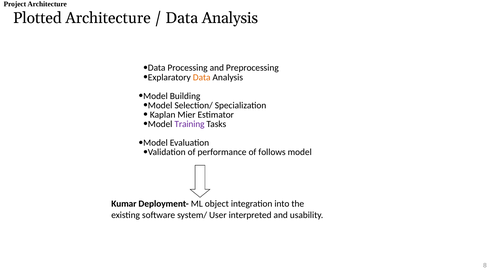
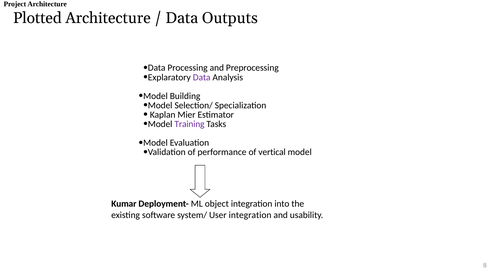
Analysis: Analysis -> Outputs (230, 18)
Data colour: orange -> purple (202, 77)
follows: follows -> vertical (272, 152)
User interpreted: interpreted -> integration (250, 215)
